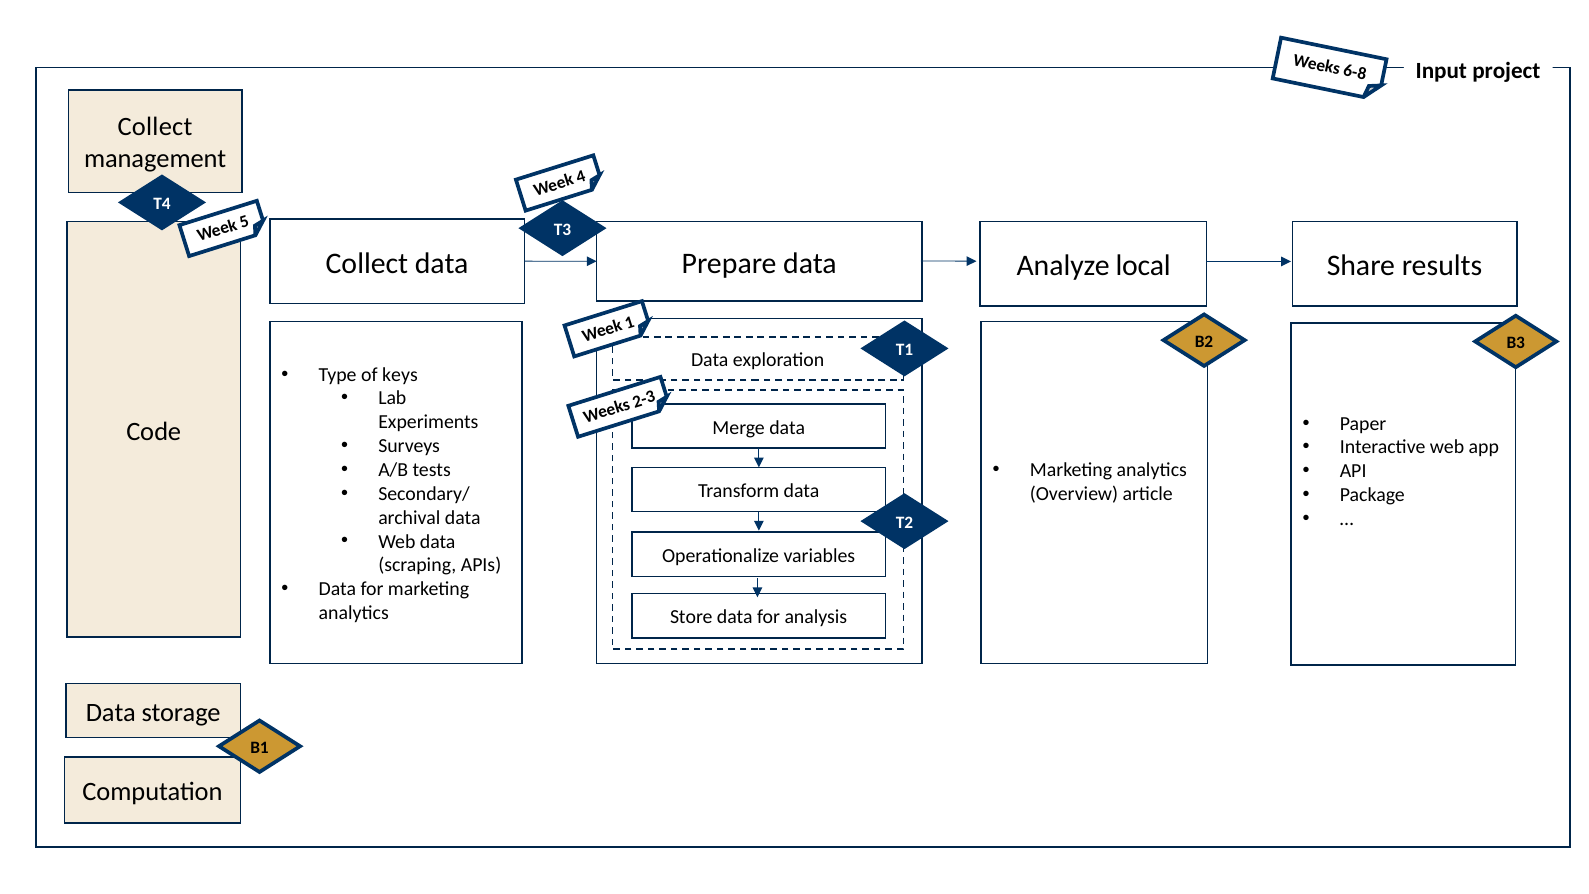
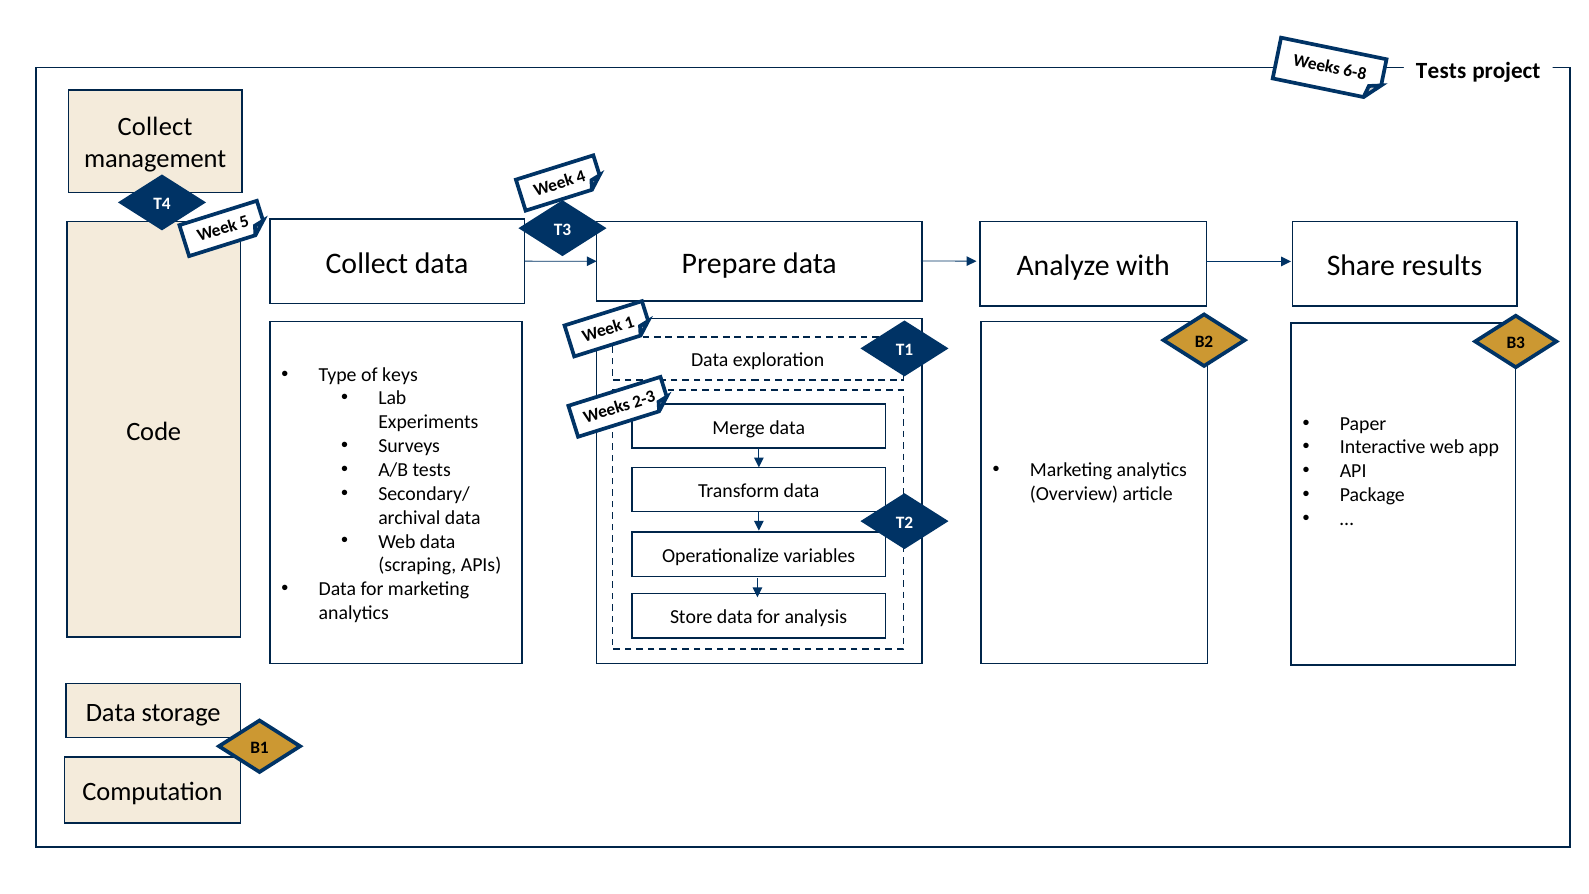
Input: Input -> Tests (1441, 71)
local: local -> with (1143, 266)
